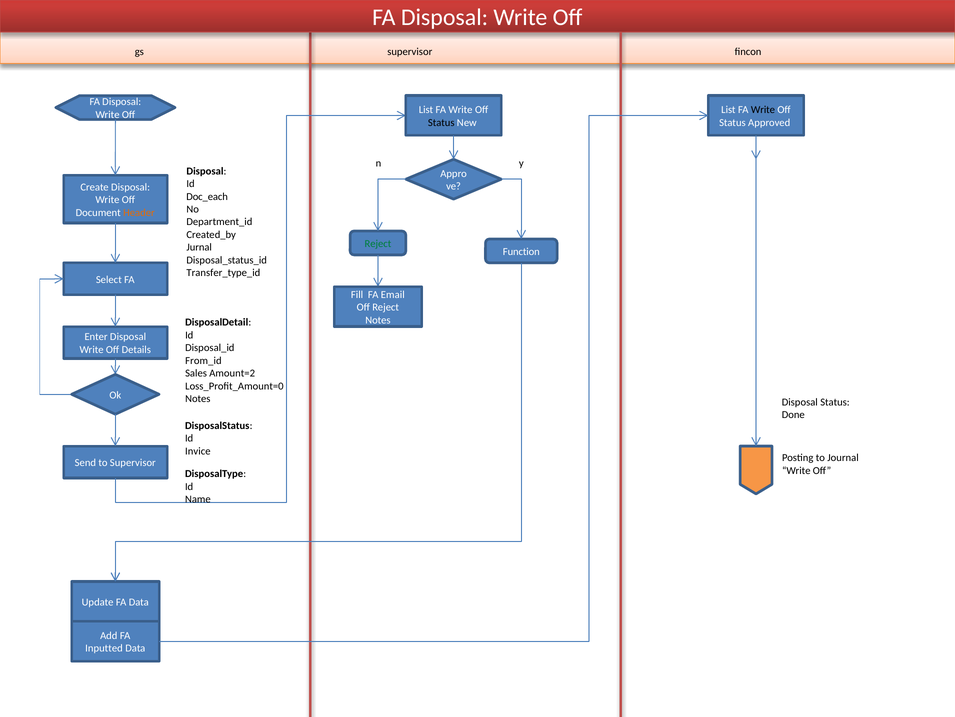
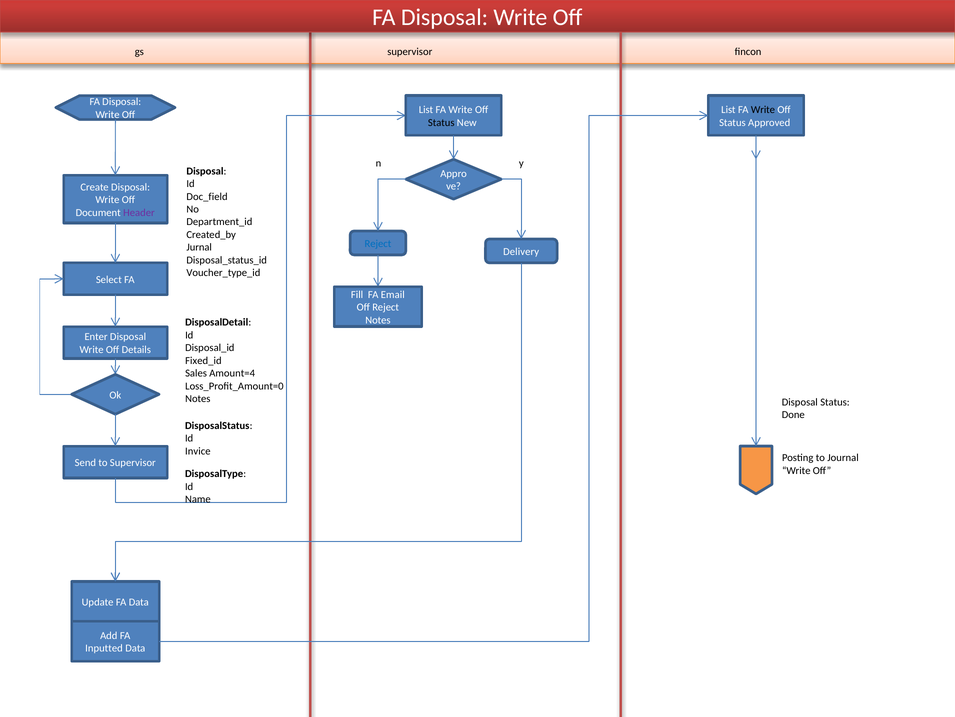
Doc_each: Doc_each -> Doc_field (207, 196)
Header colour: orange -> purple (139, 212)
Reject colour: green -> blue (378, 243)
Function: Function -> Delivery (521, 251)
Transfer_type_id: Transfer_type_id -> Voucher_type_id (223, 273)
From_id: From_id -> Fixed_id (203, 360)
Amount=2: Amount=2 -> Amount=4 (232, 373)
